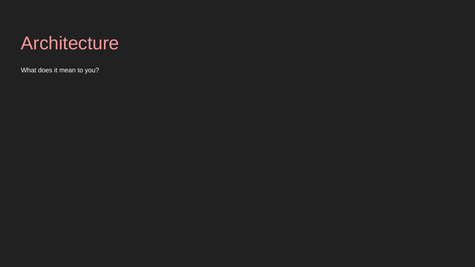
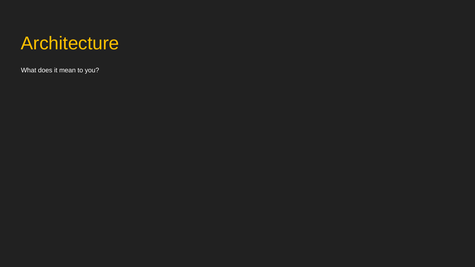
Architecture colour: pink -> yellow (70, 44)
